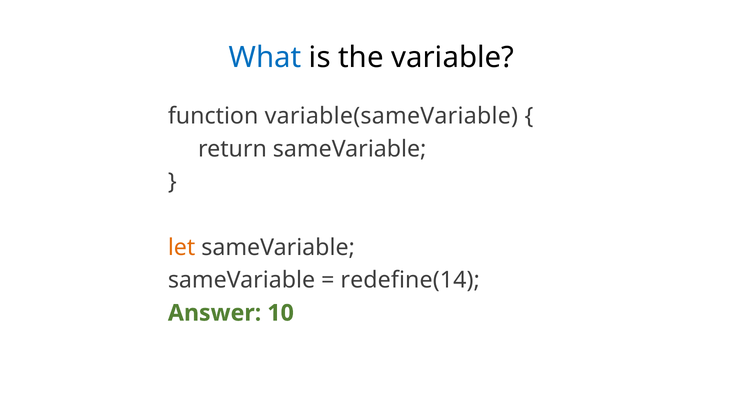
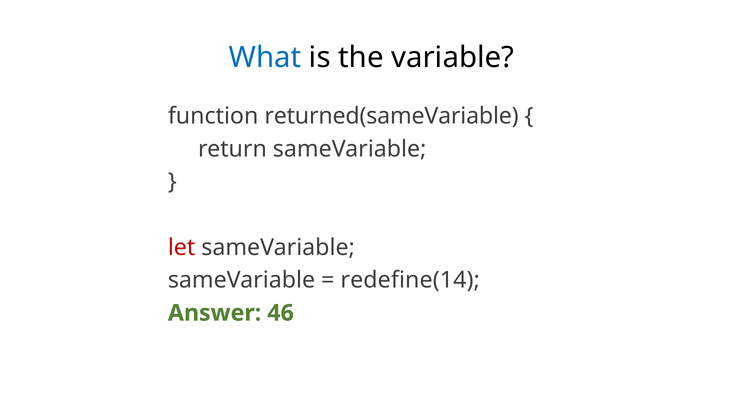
variable(sameVariable: variable(sameVariable -> returned(sameVariable (392, 116)
let colour: orange -> red (182, 247)
10: 10 -> 46 (281, 313)
